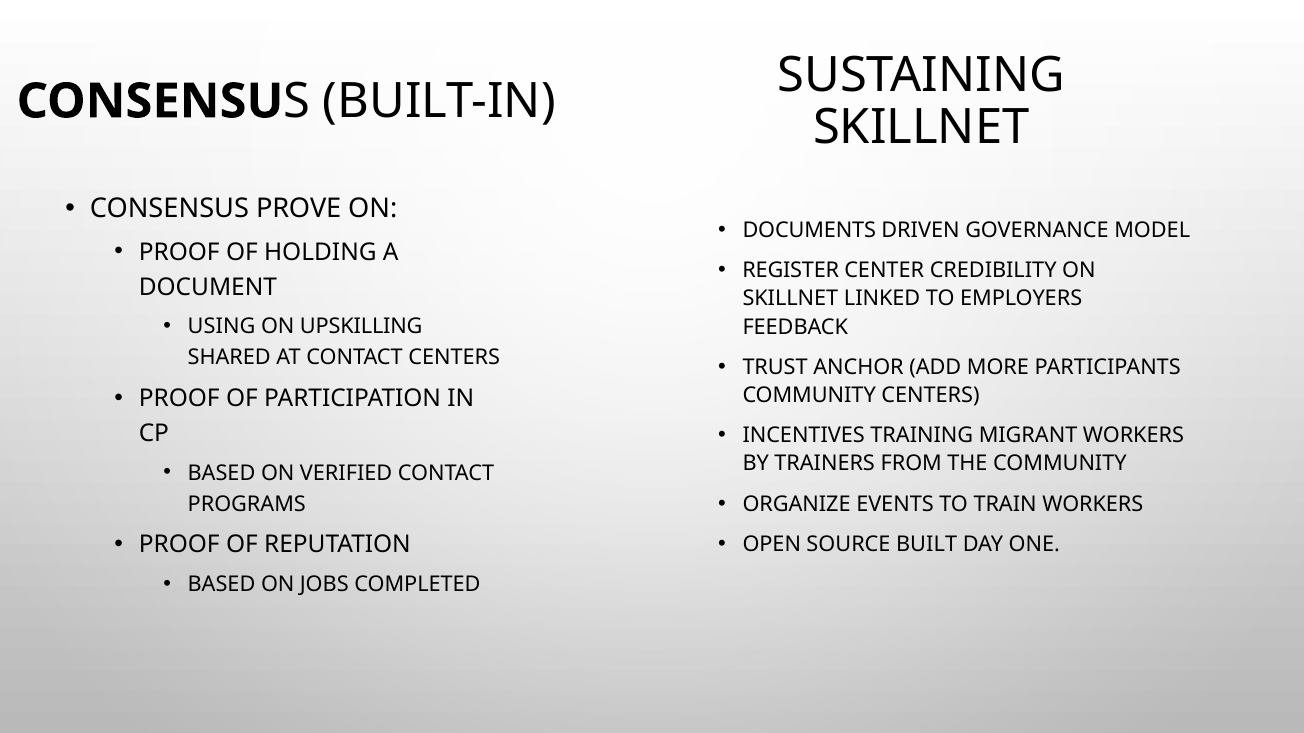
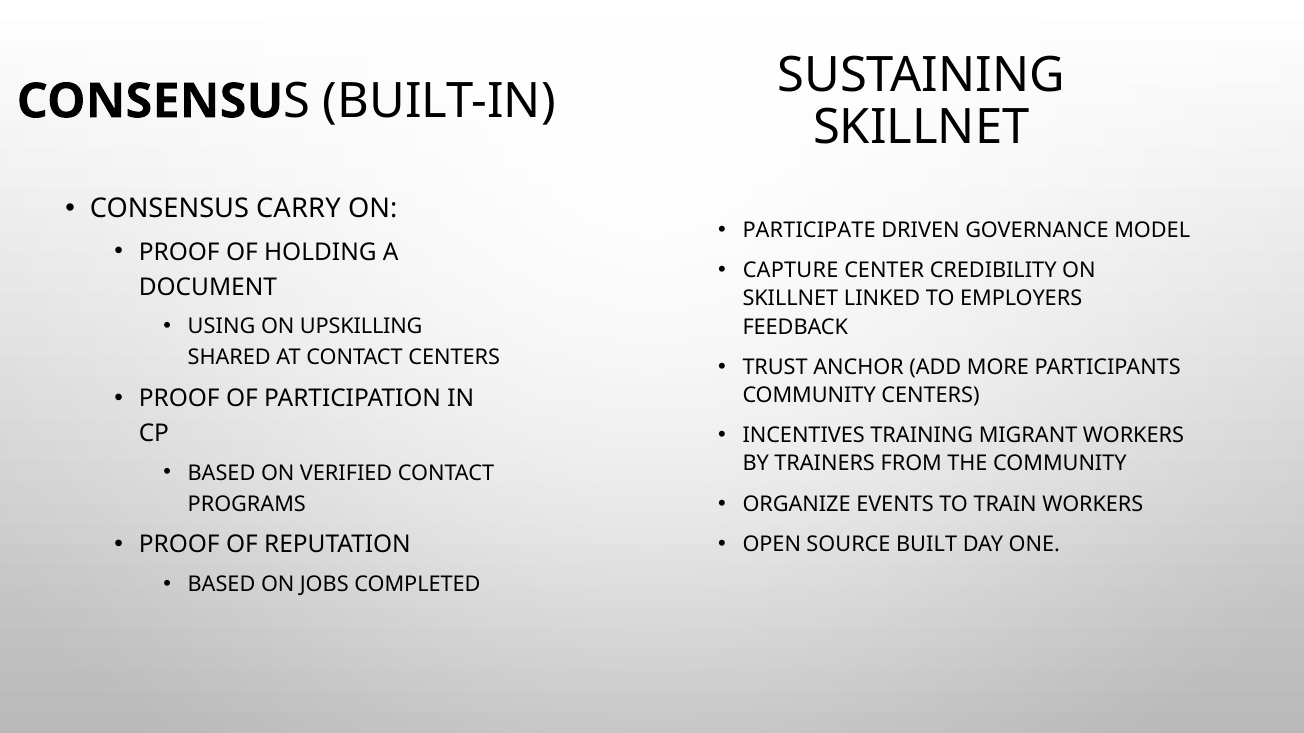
PROVE: PROVE -> CARRY (298, 209)
DOCUMENTS: DOCUMENTS -> PARTICIPATE (809, 230)
REGISTER: REGISTER -> CAPTURE (791, 271)
